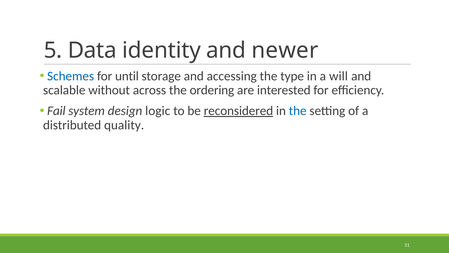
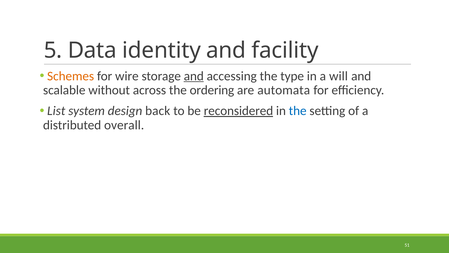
newer: newer -> facility (285, 50)
Schemes colour: blue -> orange (71, 76)
until: until -> wire (127, 76)
and underline: none -> present (194, 76)
interested: interested -> automata (284, 90)
Fail: Fail -> List (56, 111)
logic: logic -> back (158, 111)
quality: quality -> overall (124, 125)
